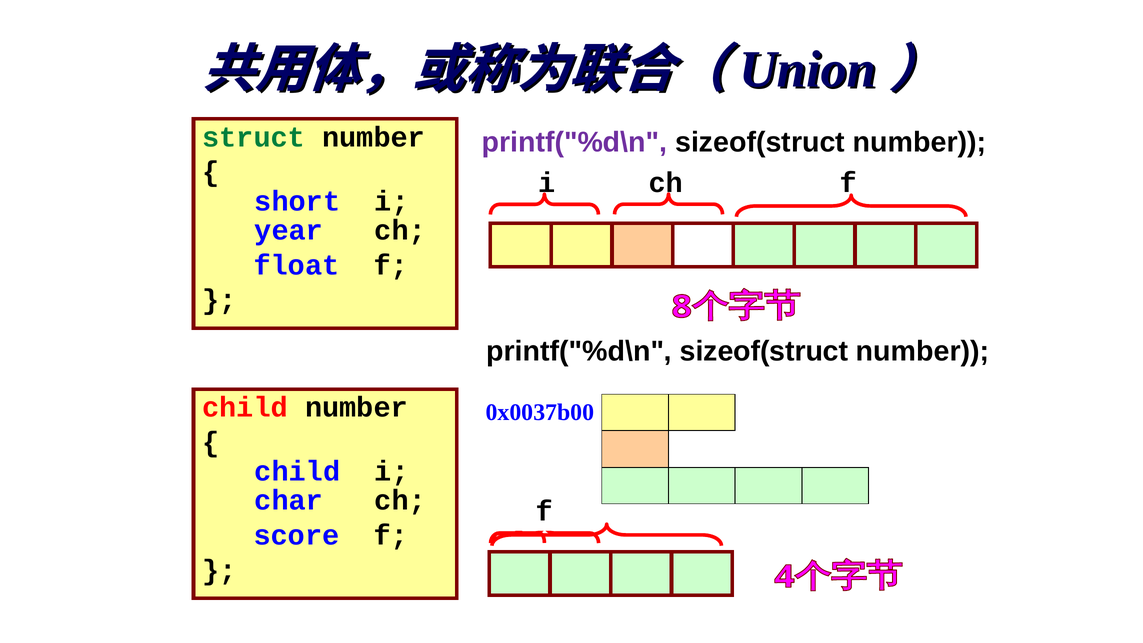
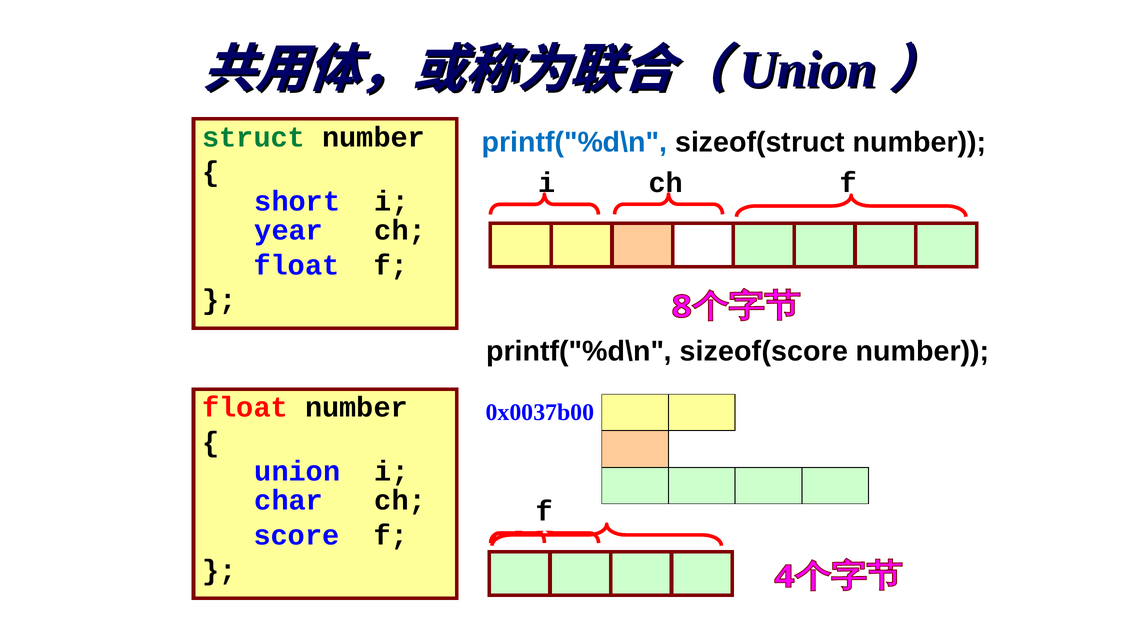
printf("%d\n colour: purple -> blue (574, 142)
sizeof(struct: sizeof(struct -> sizeof(score (764, 351)
child: child -> float (245, 407)
child: child -> union (297, 471)
